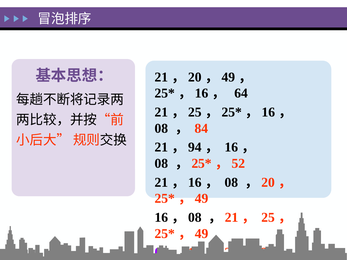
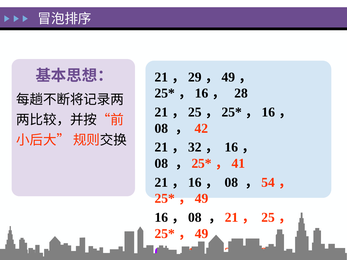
20: 20 -> 29 (195, 77)
64: 64 -> 28 (241, 93)
84: 84 -> 42 (201, 128)
94: 94 -> 32 (195, 147)
52: 52 -> 41 (238, 164)
20: 20 -> 54 (268, 183)
